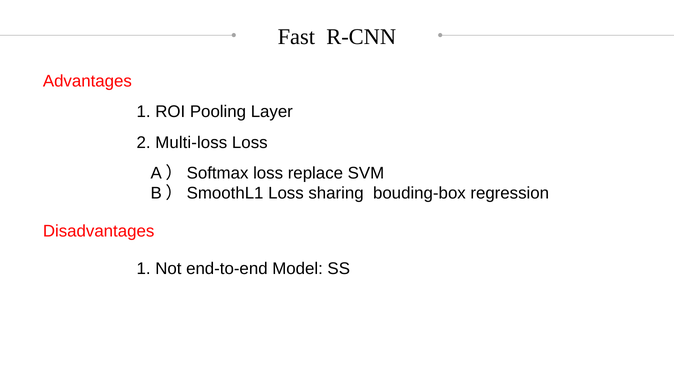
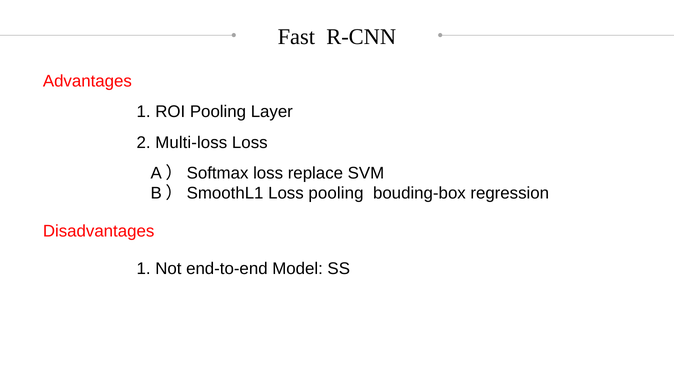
Loss sharing: sharing -> pooling (336, 193)
